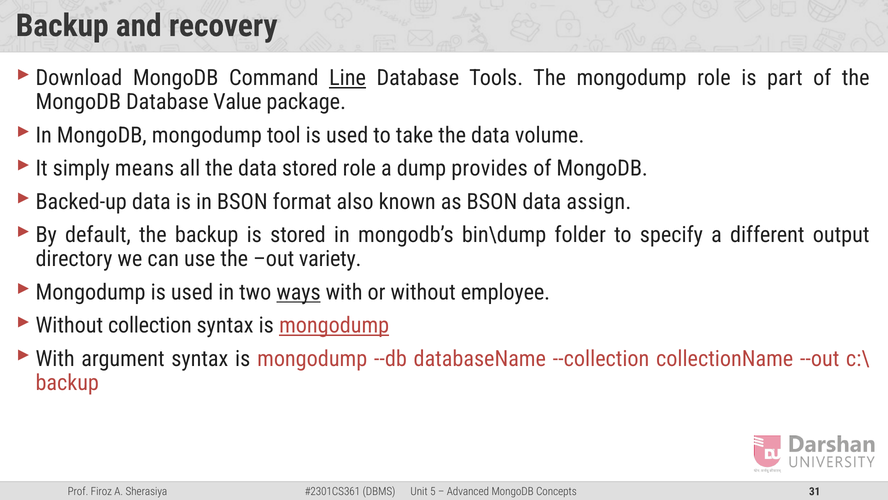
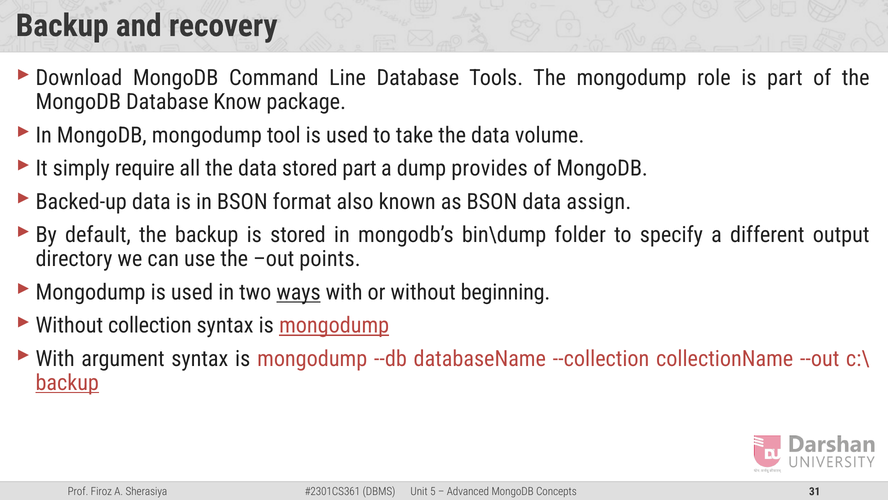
Line underline: present -> none (348, 78)
Value: Value -> Know (237, 102)
means: means -> require (145, 168)
stored role: role -> part (359, 168)
variety: variety -> points (330, 259)
employee: employee -> beginning (505, 292)
backup underline: none -> present (67, 383)
